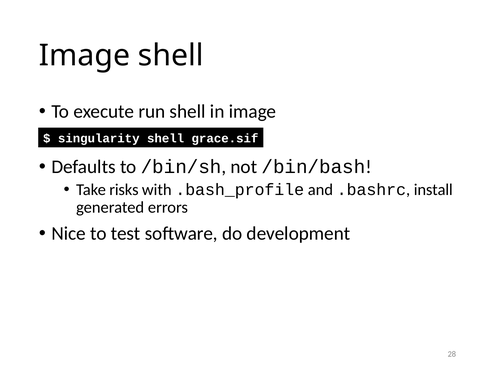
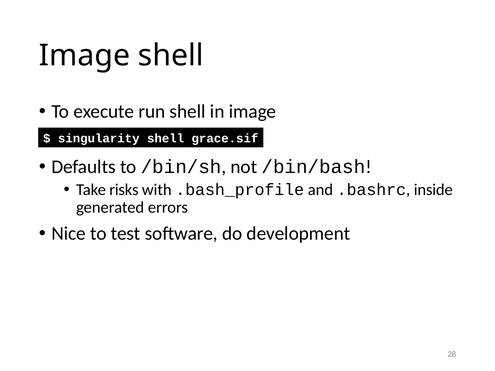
install: install -> inside (433, 190)
